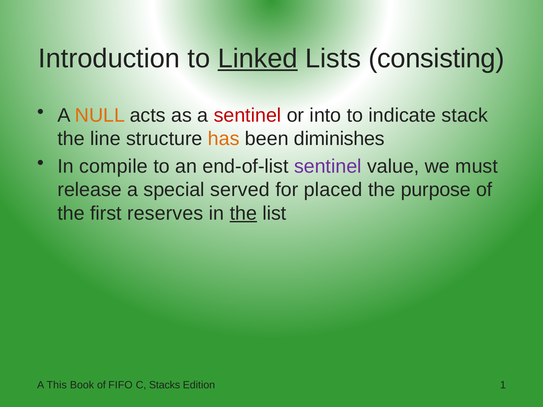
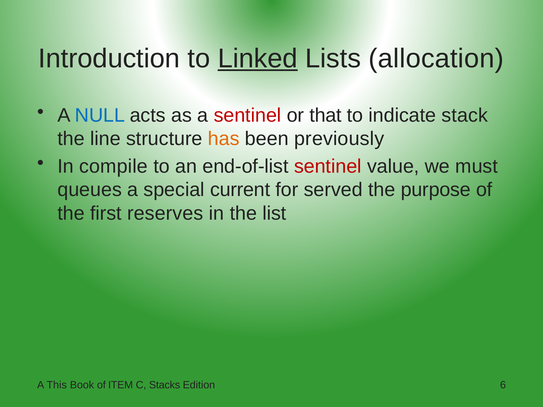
consisting: consisting -> allocation (436, 58)
NULL colour: orange -> blue (100, 115)
into: into -> that (326, 115)
diminishes: diminishes -> previously (339, 139)
sentinel colour: purple -> red (328, 166)
release: release -> queues (90, 190)
served: served -> current (240, 190)
placed: placed -> served (333, 190)
the underline: present -> none (243, 213)
FIFO: FIFO -> ITEM (121, 385)
1: 1 -> 6 (503, 385)
